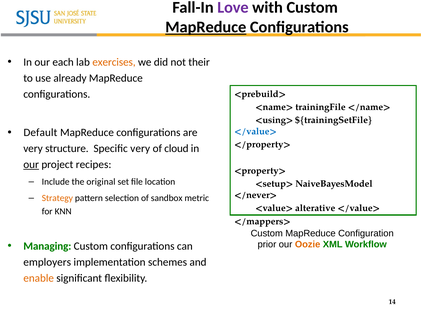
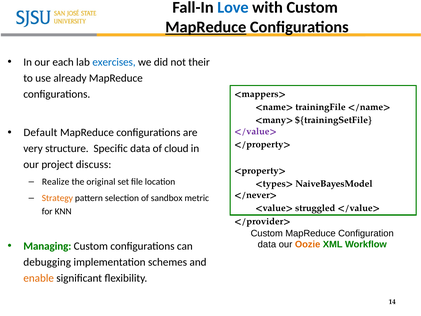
Love colour: purple -> blue (233, 7)
exercises colour: orange -> blue (114, 62)
<prebuild>: <prebuild> -> <mappers> (260, 94)
<using>: <using> -> <many> (274, 120)
</value> colour: blue -> purple (256, 131)
Specific very: very -> data (140, 148)
our underline: present -> none (31, 164)
recipes: recipes -> discuss (94, 164)
Include: Include -> Realize (56, 182)
<setup>: <setup> -> <types> (274, 184)
alterative: alterative -> struggled (315, 208)
</mappers>: </mappers> -> </provider> (262, 221)
prior: prior -> data (267, 244)
employers: employers -> debugging (47, 262)
